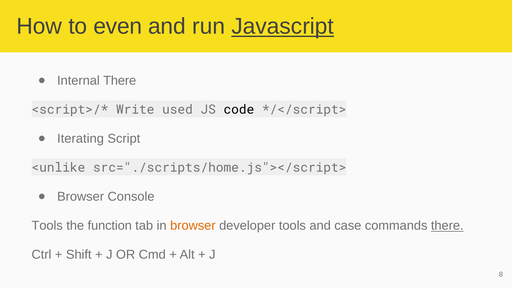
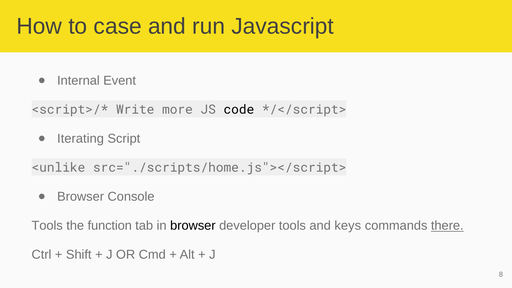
even: even -> case (118, 26)
Javascript underline: present -> none (283, 26)
Internal There: There -> Event (120, 81)
used: used -> more (177, 110)
browser colour: orange -> black (193, 226)
case: case -> keys (348, 226)
